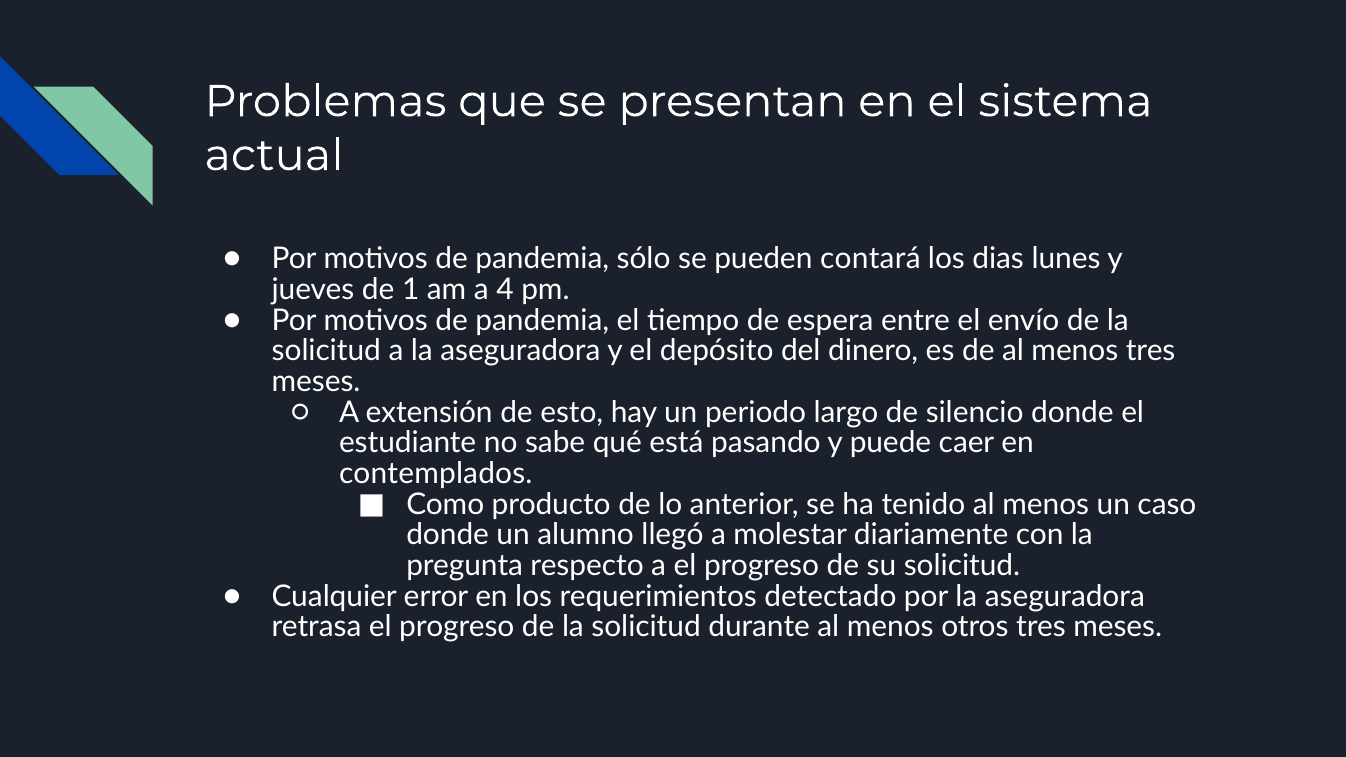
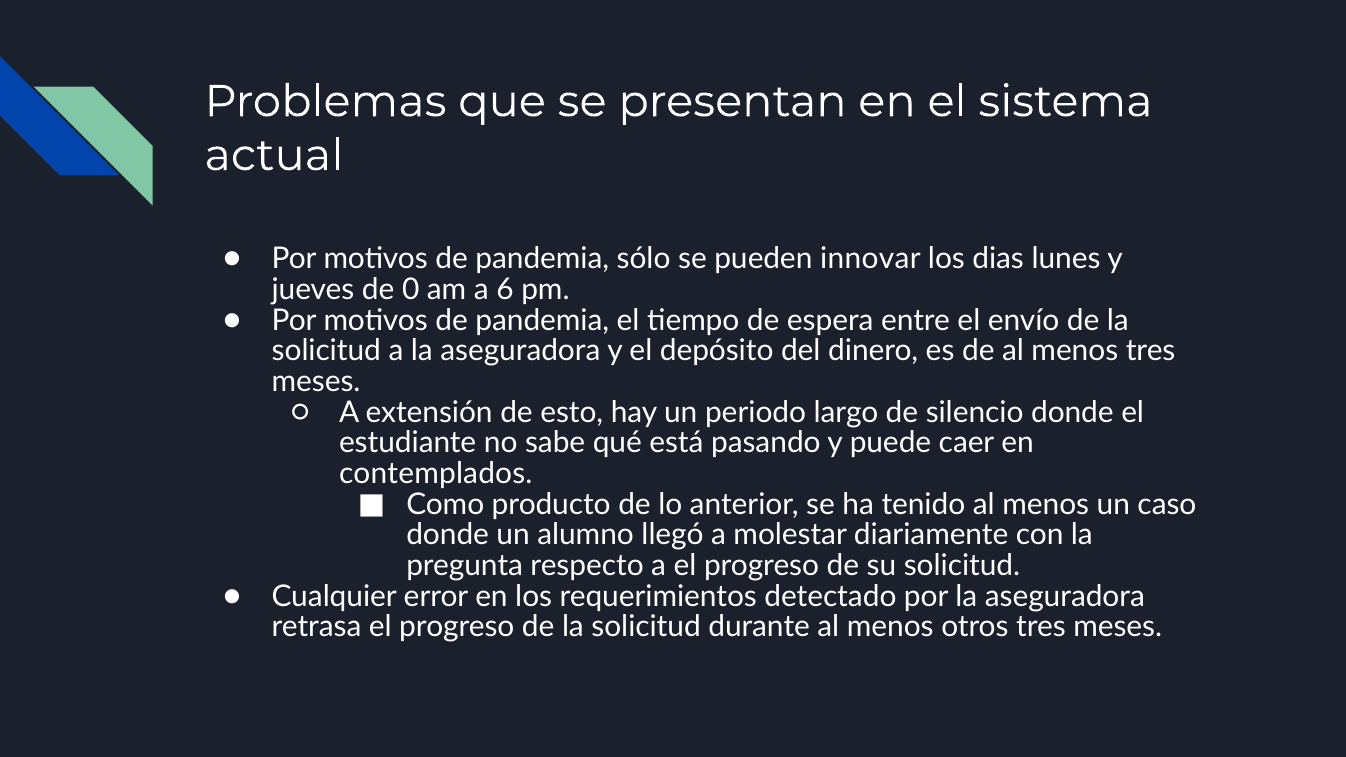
contará: contará -> innovar (870, 259)
1: 1 -> 0 (411, 290)
4: 4 -> 6 (505, 290)
